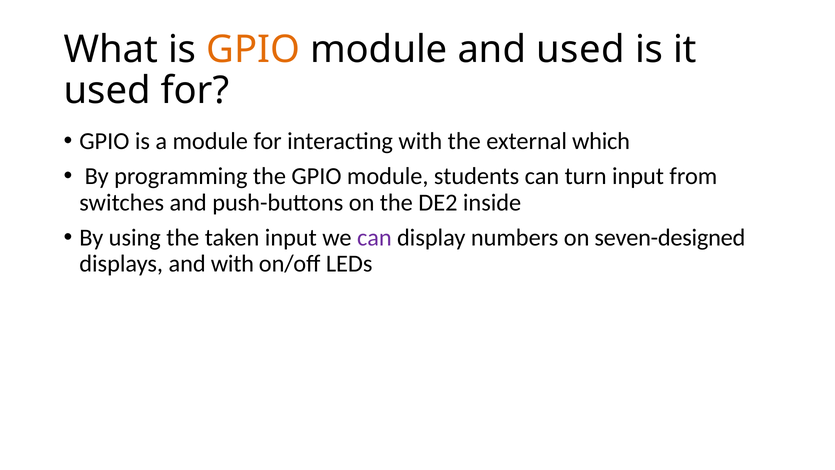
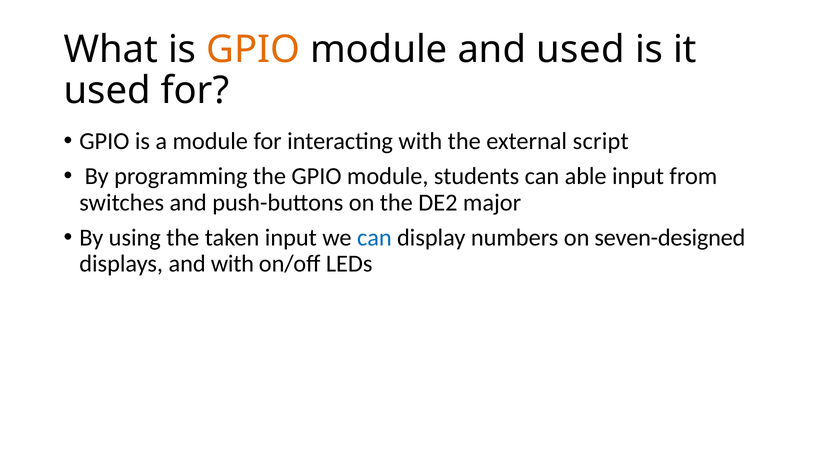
which: which -> script (601, 141)
turn: turn -> able (586, 176)
inside: inside -> major (492, 202)
can colour: purple -> blue (374, 237)
